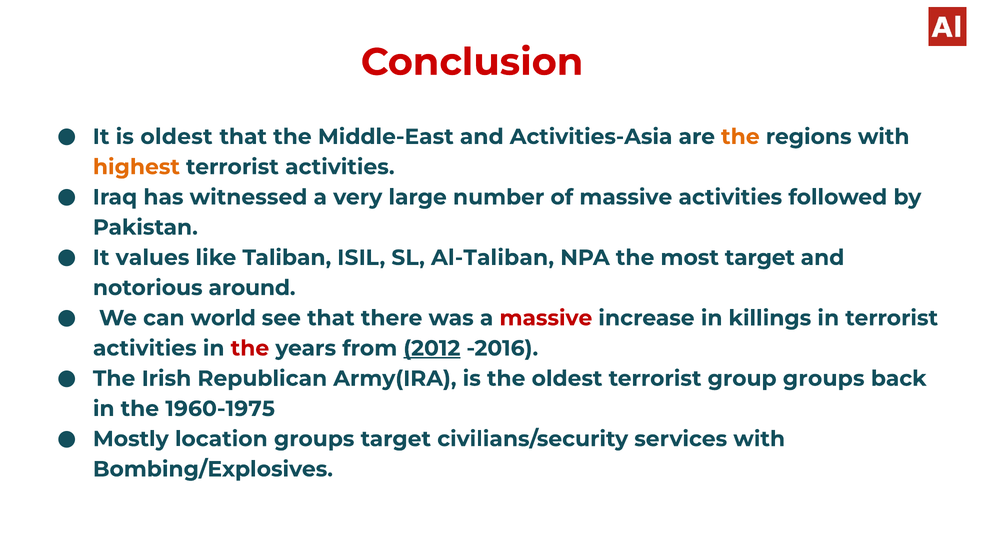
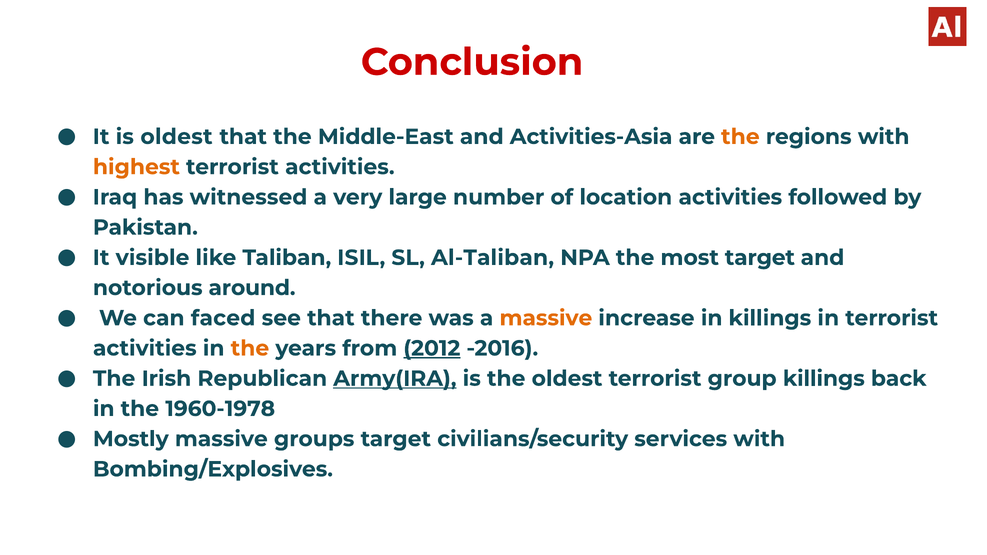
of massive: massive -> location (626, 197)
values: values -> visible (153, 258)
world: world -> faced (223, 318)
massive colour: red -> orange (546, 318)
the colour: red -> orange (250, 348)
Army(IRA underline: none -> present (395, 379)
group groups: groups -> killings (824, 379)
1960-1975: 1960-1975 -> 1960-1978 (220, 409)
Mostly location: location -> massive (221, 439)
